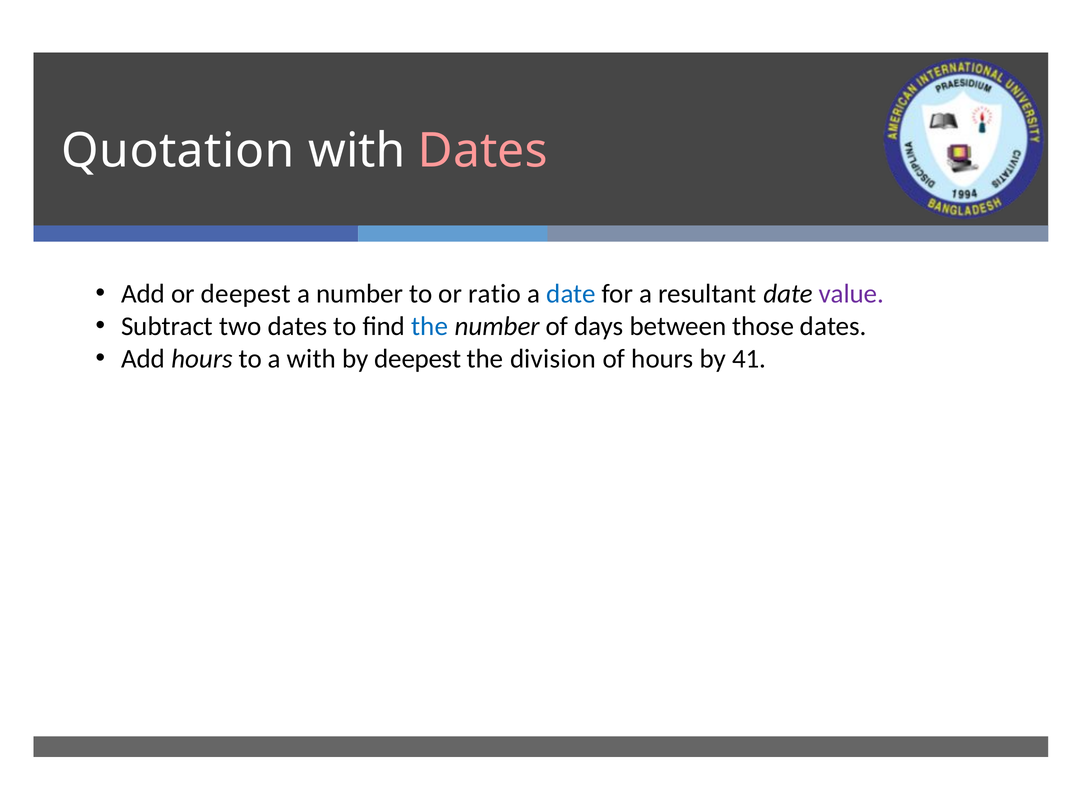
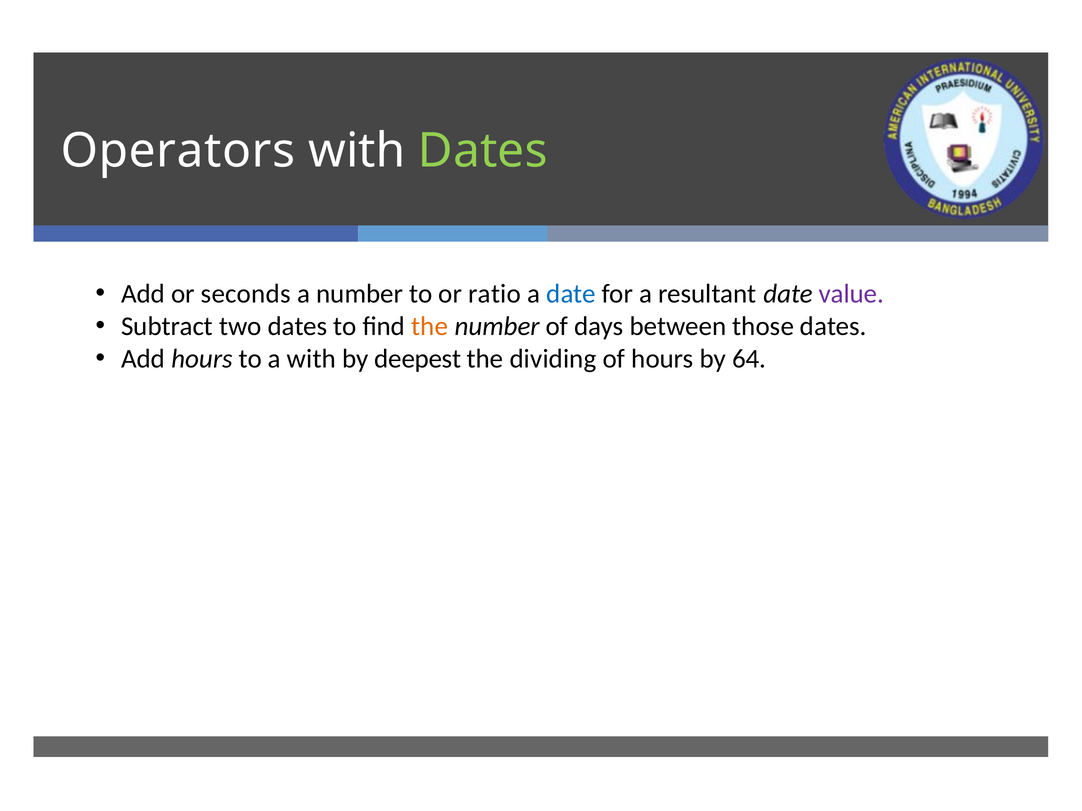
Quotation: Quotation -> Operators (178, 151)
Dates colour: pink -> light green (483, 151)
or deepest: deepest -> seconds (246, 294)
the colour: blue -> orange (430, 326)
division: division -> dividing (553, 359)
41: 41 -> 64 (749, 359)
